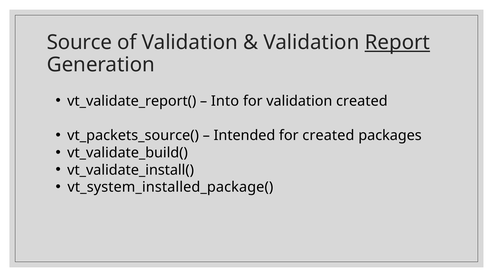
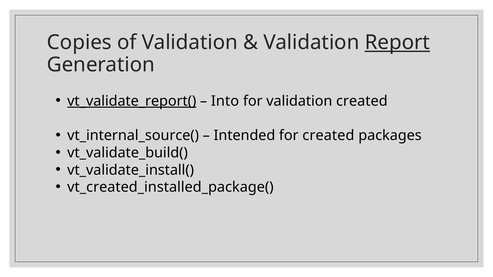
Source: Source -> Copies (79, 42)
vt_validate_report( underline: none -> present (132, 101)
vt_packets_source(: vt_packets_source( -> vt_internal_source( (133, 136)
vt_system_installed_package(: vt_system_installed_package( -> vt_created_installed_package( (170, 187)
